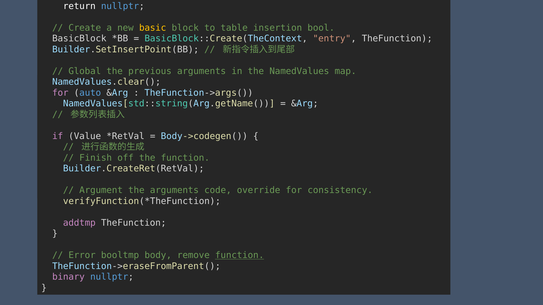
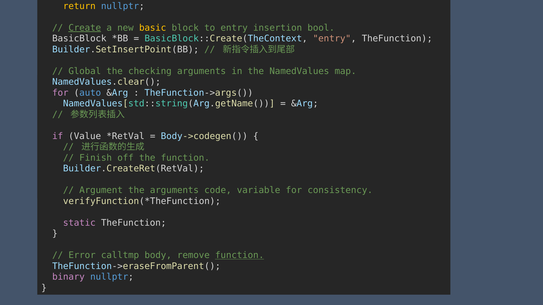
return colour: white -> yellow (79, 6)
Create underline: none -> present (85, 28)
to table: table -> entry (234, 28)
the previous: previous -> checking (150, 71)
override: override -> variable (259, 191)
addtmp: addtmp -> static (79, 223)
booltmp: booltmp -> calltmp (120, 256)
